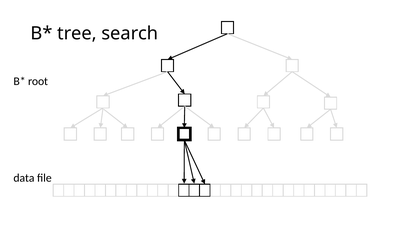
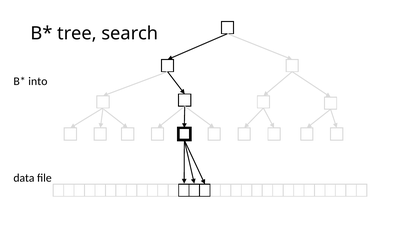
root: root -> into (38, 81)
